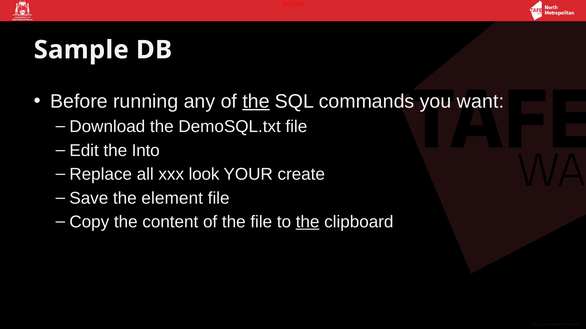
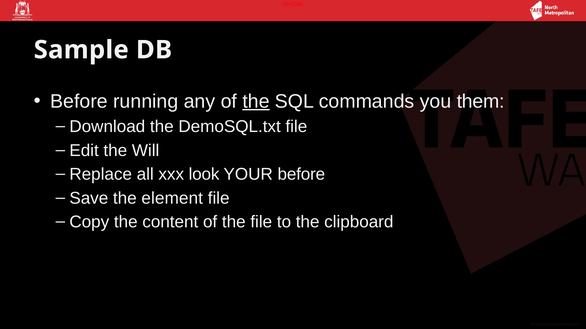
want: want -> them (481, 102)
Into: Into -> Will (146, 151)
YOUR create: create -> before (301, 175)
the underline: present -> none (308, 222)
